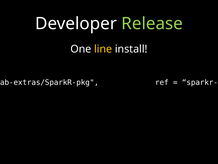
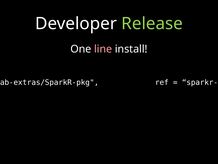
line colour: yellow -> pink (103, 49)
